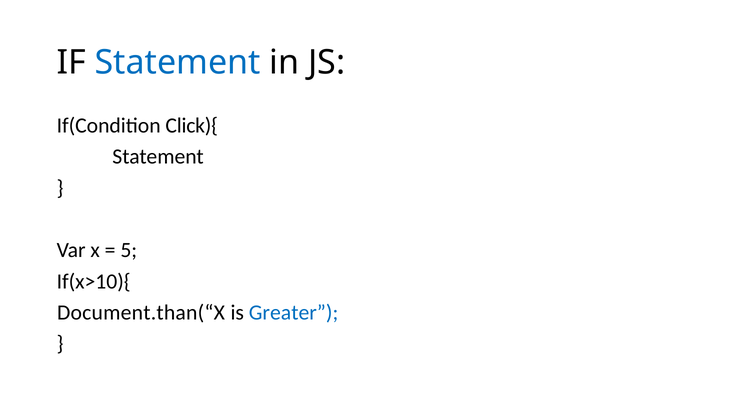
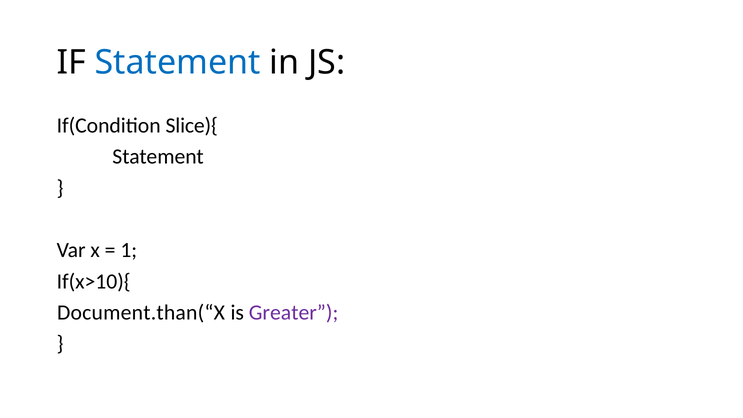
Click){: Click){ -> Slice){ (192, 126)
5: 5 -> 1 (129, 250)
Greater colour: blue -> purple (294, 313)
